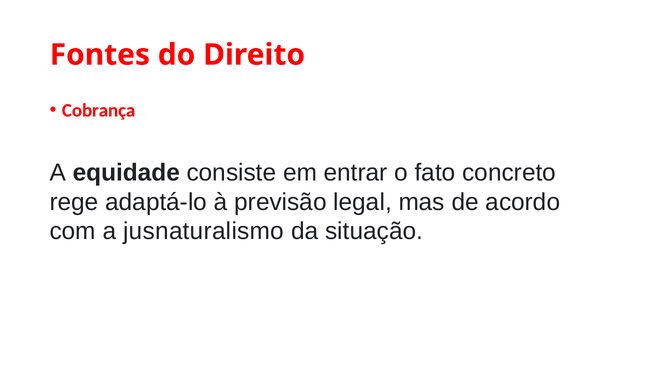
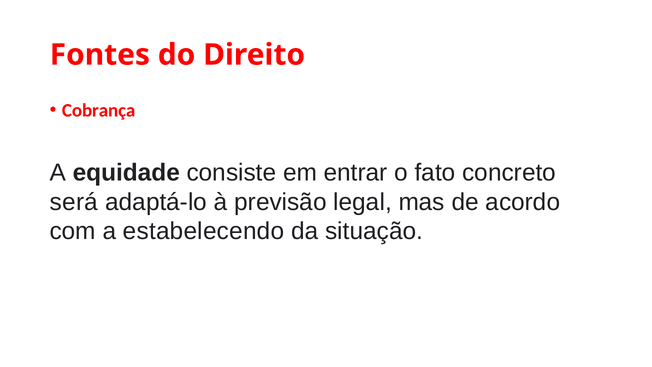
rege: rege -> será (74, 202)
jusnaturalismo: jusnaturalismo -> estabelecendo (204, 231)
